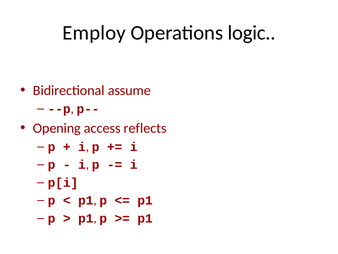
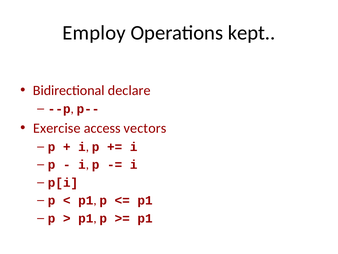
logic: logic -> kept (252, 33)
assume: assume -> declare (129, 90)
Opening: Opening -> Exercise (57, 128)
reflects: reflects -> vectors (145, 128)
